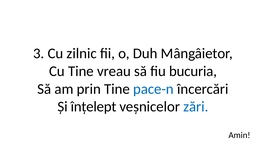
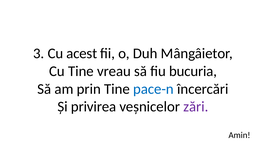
zilnic: zilnic -> acest (82, 53)
înțelept: înțelept -> privirea (94, 106)
zări colour: blue -> purple (196, 106)
